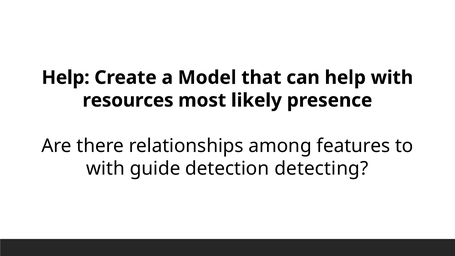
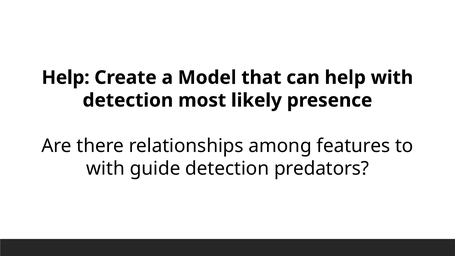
resources: resources -> detection (128, 100)
detecting: detecting -> predators (322, 169)
